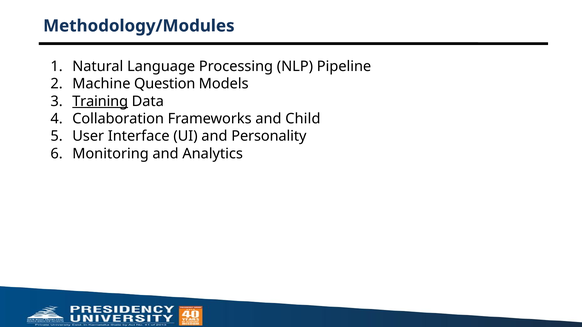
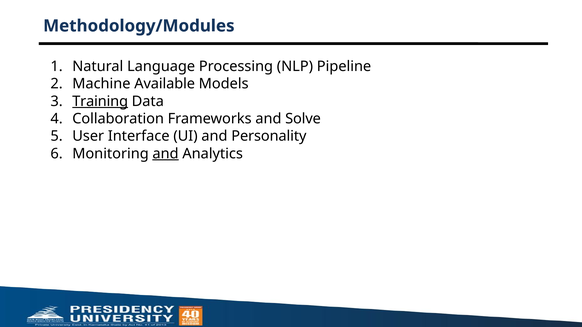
Question: Question -> Available (165, 84)
Child: Child -> Solve (303, 119)
and underline: none -> present (166, 154)
